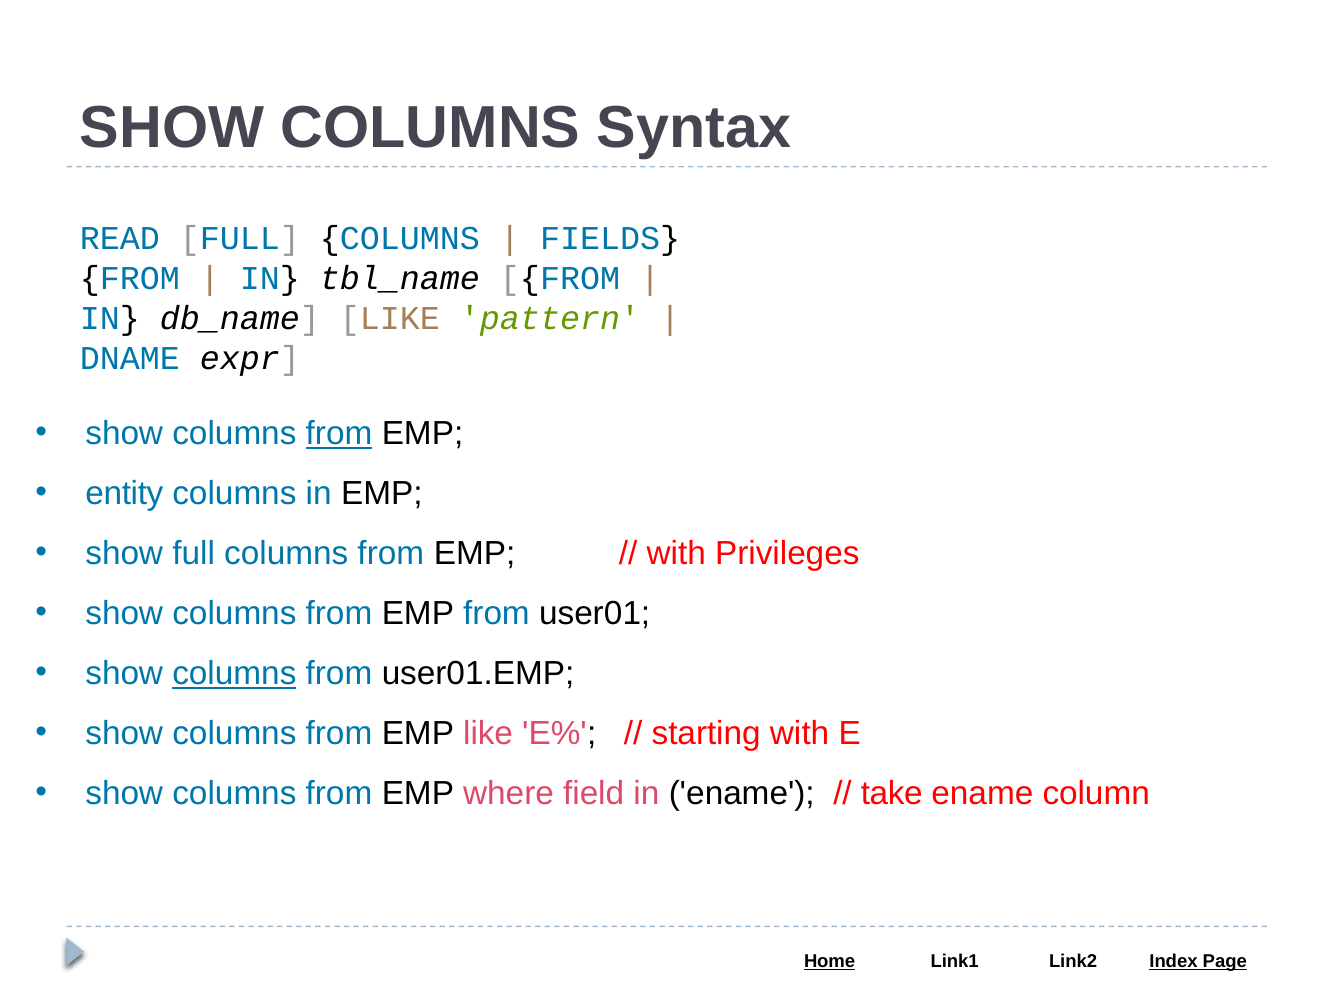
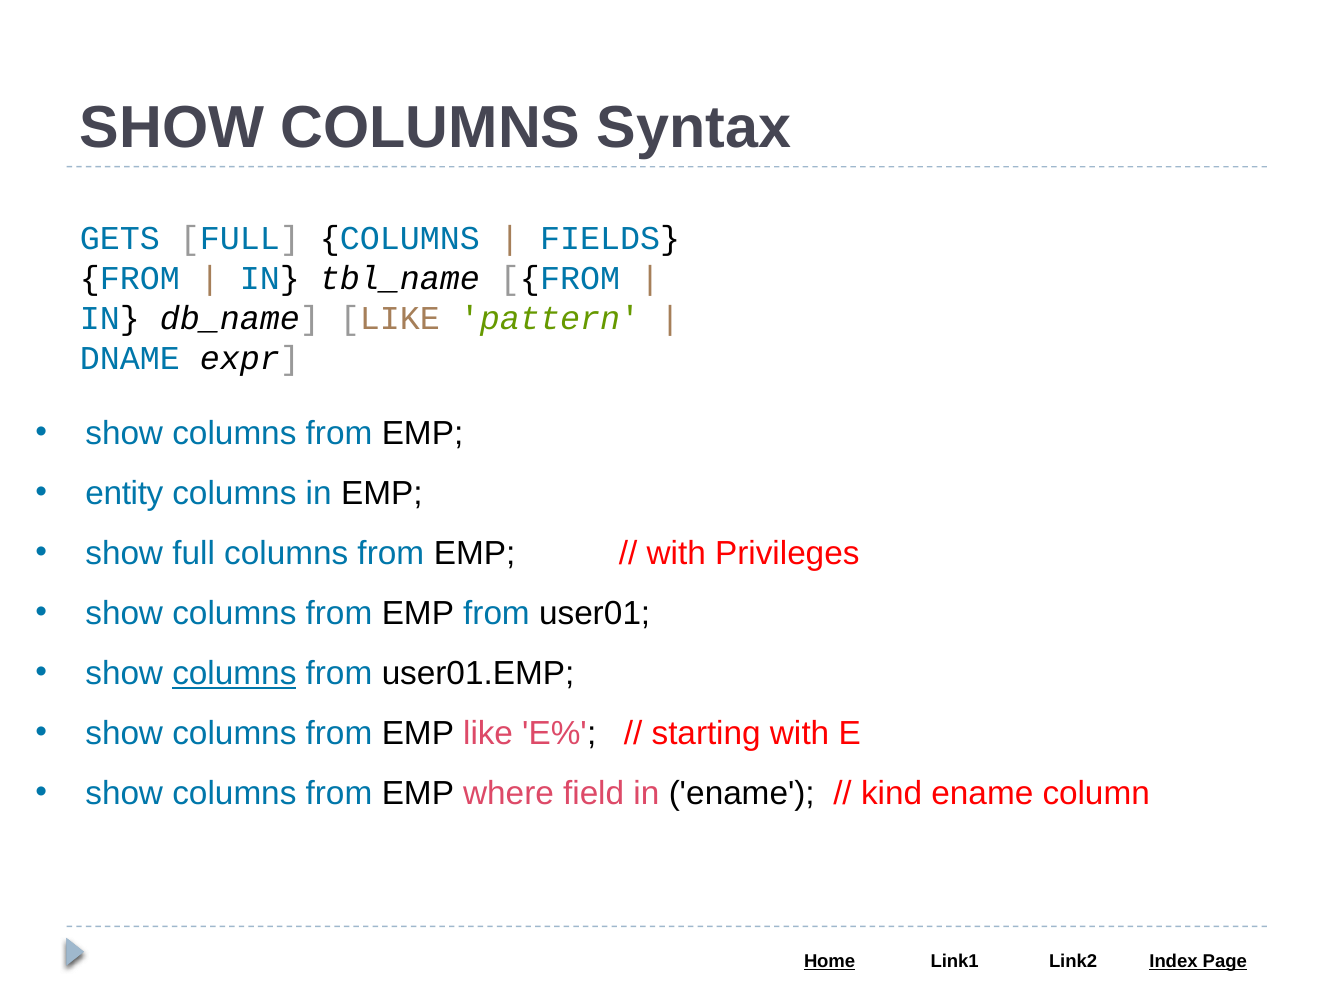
READ: READ -> GETS (120, 239)
from underline: present -> none (339, 434)
take: take -> kind (892, 794)
